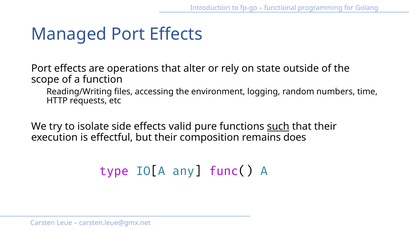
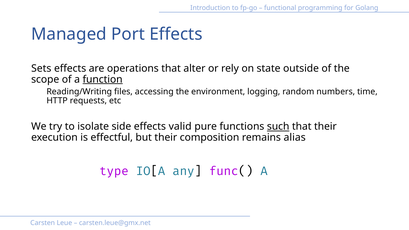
Port: Port -> Sets (41, 68)
function underline: none -> present (103, 79)
does: does -> alias (295, 138)
